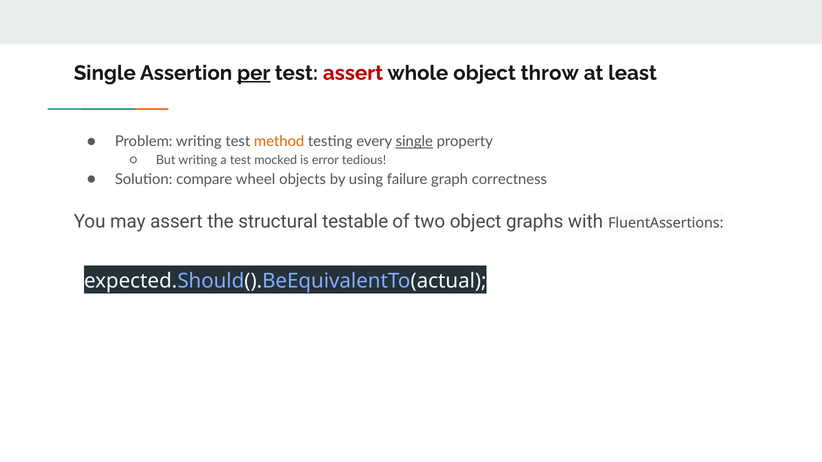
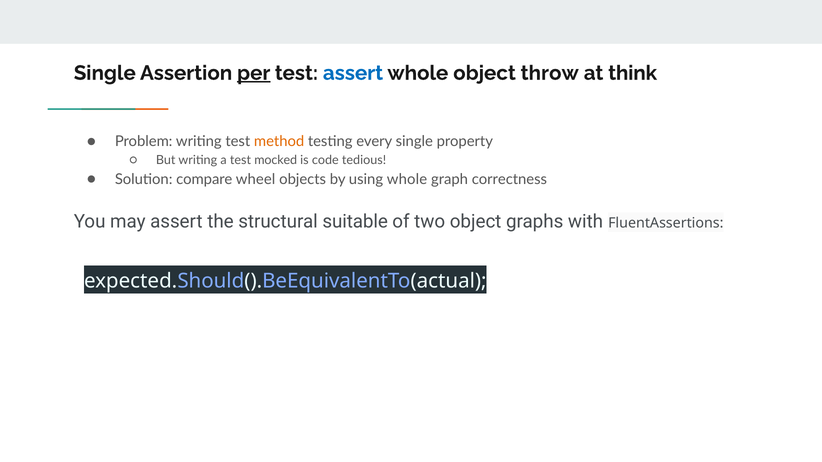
assert colour: red -> blue (353, 73)
least: least -> think (633, 73)
single underline: present -> none (414, 142)
error: error -> code (325, 160)
using failure: failure -> whole (407, 179)
testable: testable -> suitable (355, 222)
